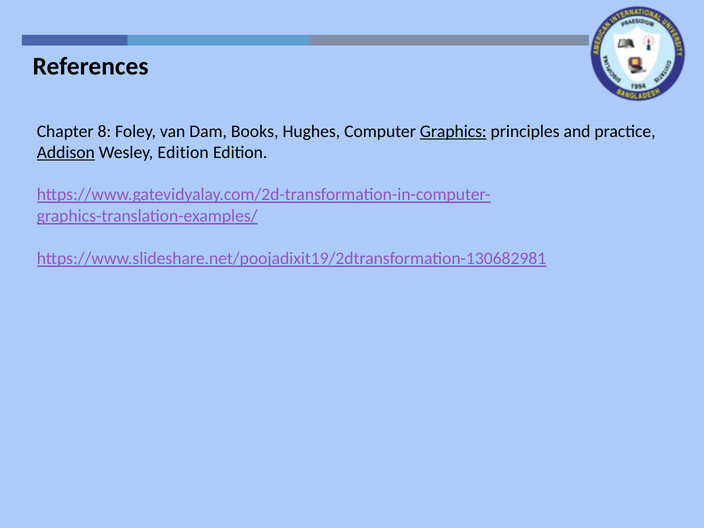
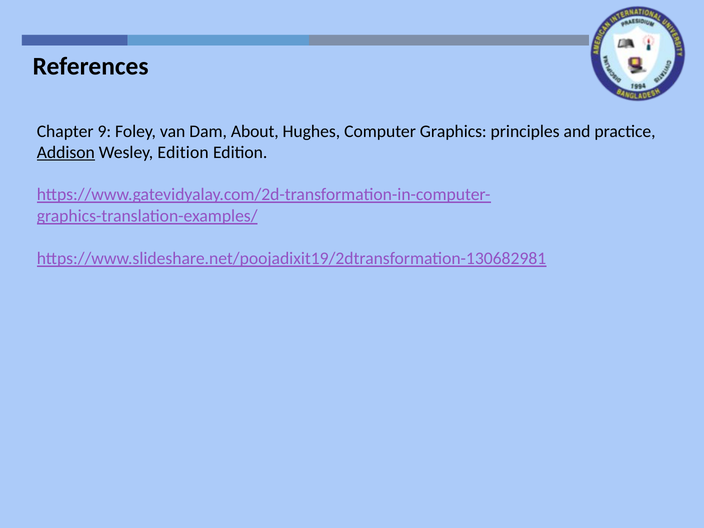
8: 8 -> 9 (104, 131)
Books: Books -> About (255, 131)
Graphics underline: present -> none (453, 131)
